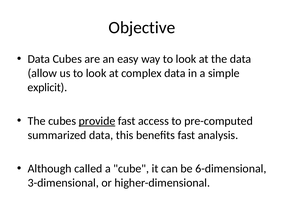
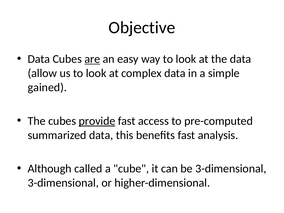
are underline: none -> present (92, 59)
explicit: explicit -> gained (47, 87)
be 6-dimensional: 6-dimensional -> 3-dimensional (231, 169)
